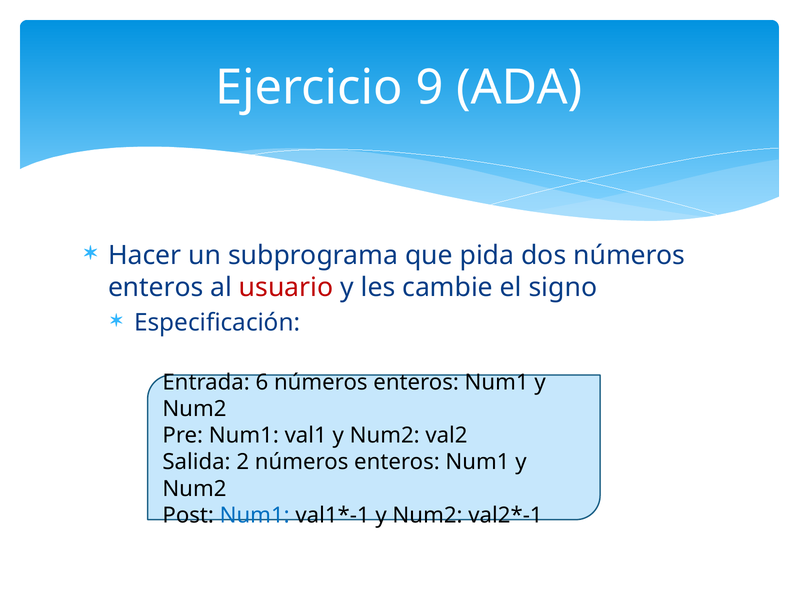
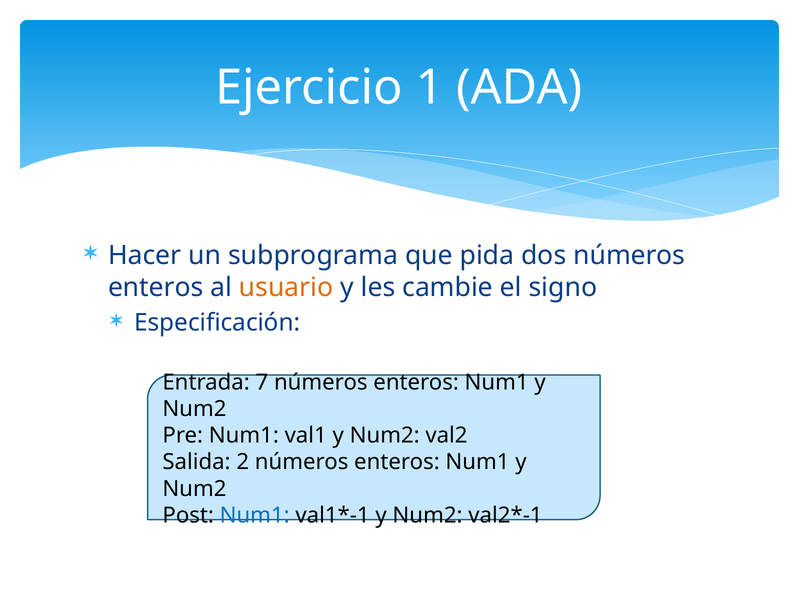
9: 9 -> 1 (430, 88)
usuario colour: red -> orange (286, 287)
6: 6 -> 7 (262, 382)
